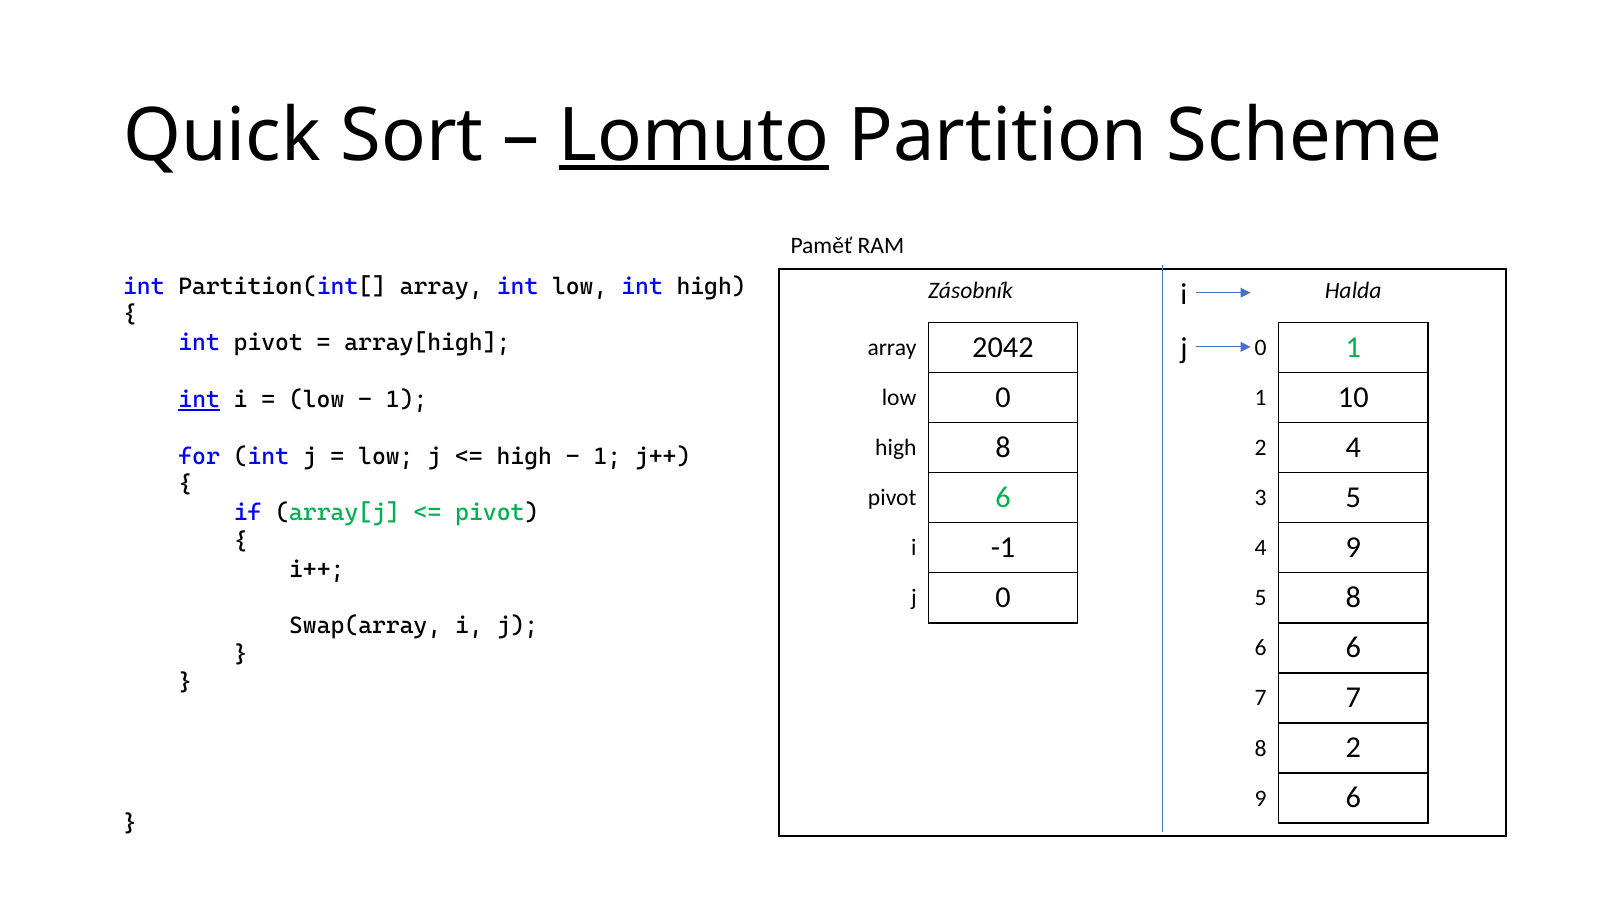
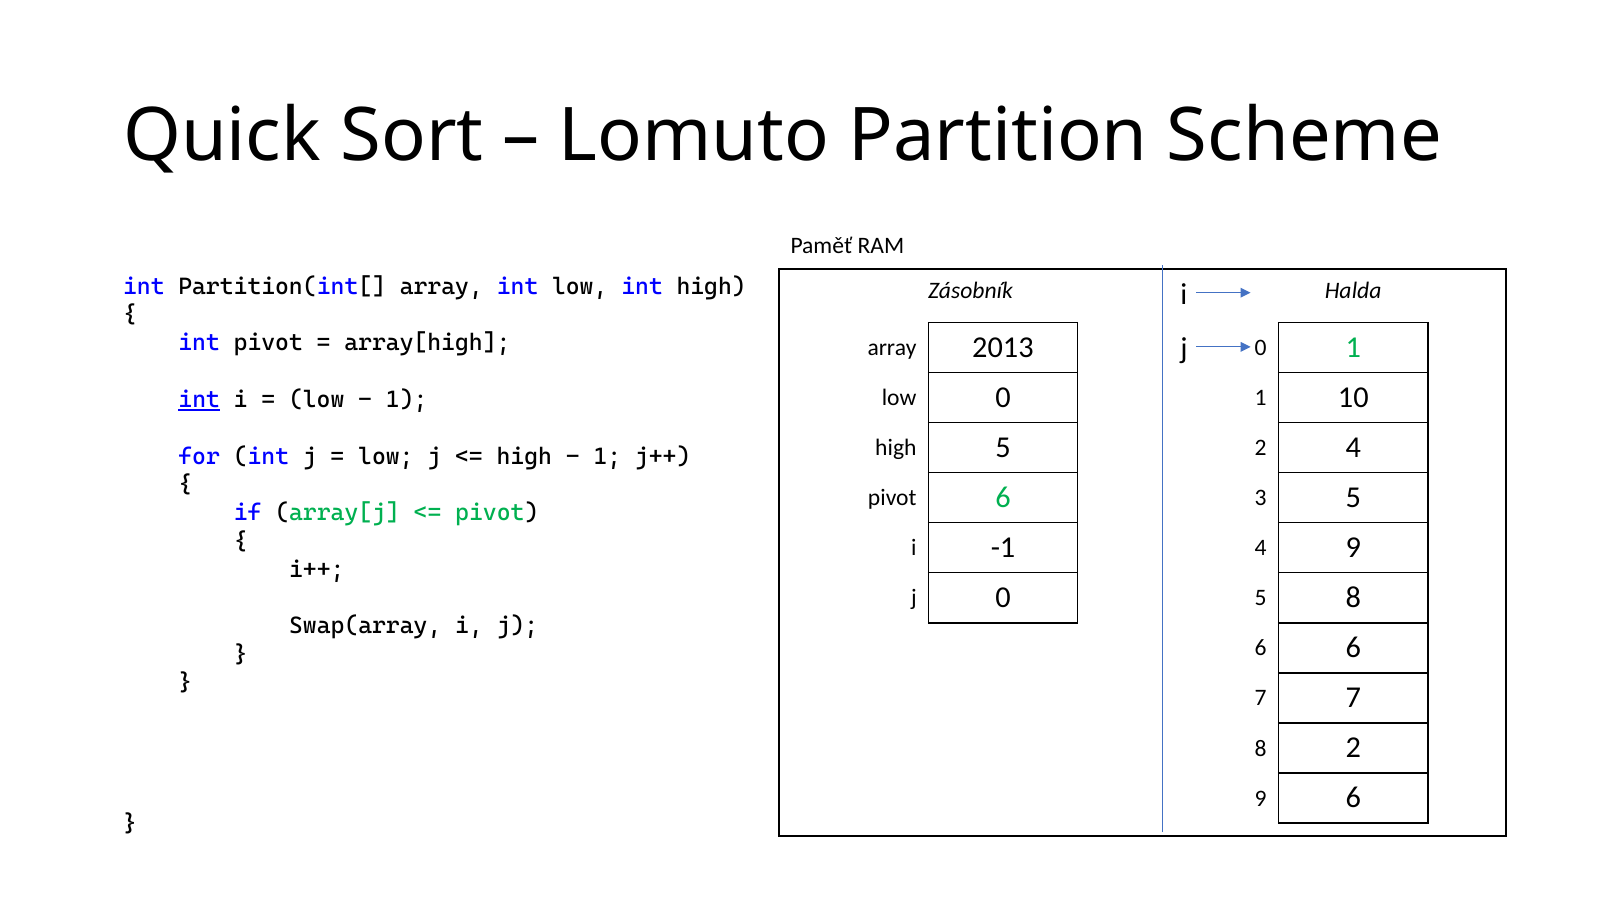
Lomuto underline: present -> none (694, 136)
2042: 2042 -> 2013 (1003, 348)
high 8: 8 -> 5 (1003, 448)
